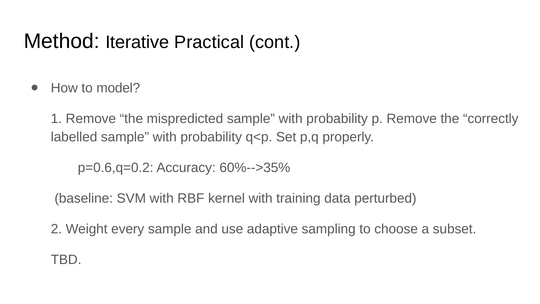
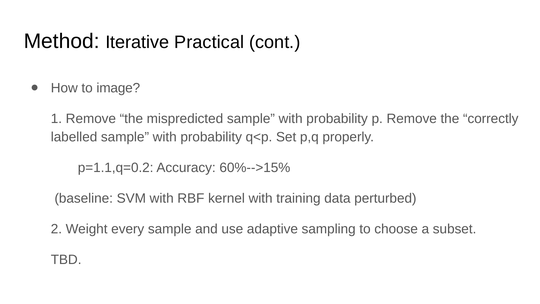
model: model -> image (118, 88)
p=0.6,q=0.2: p=0.6,q=0.2 -> p=1.1,q=0.2 (116, 168)
60%-->35%: 60%-->35% -> 60%-->15% (255, 168)
